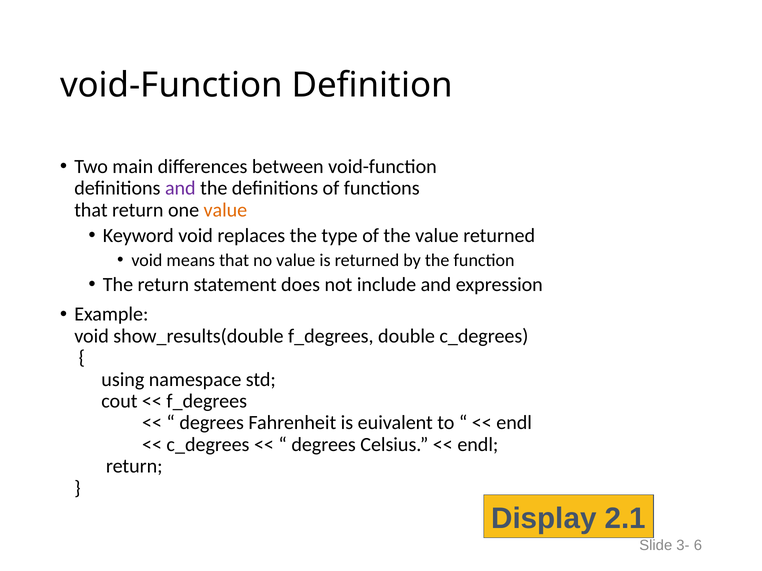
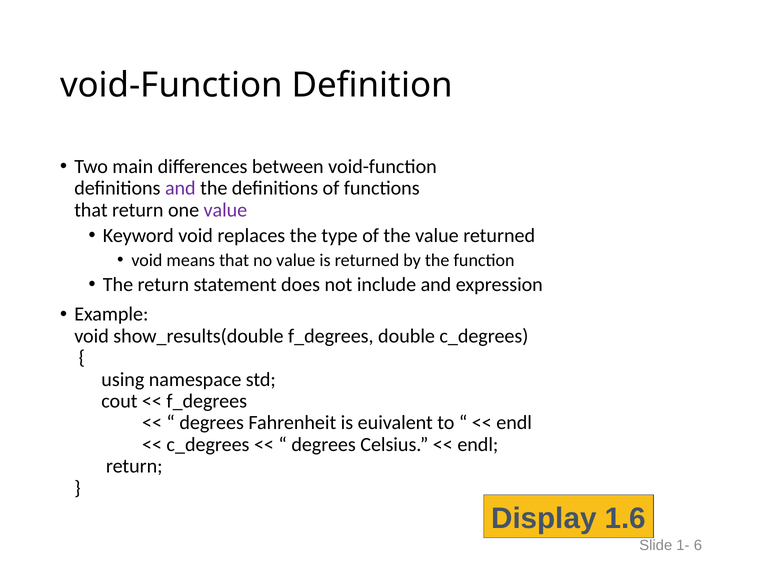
value colour: orange -> purple (225, 210)
2.1: 2.1 -> 1.6 (625, 519)
3-: 3- -> 1- (683, 546)
